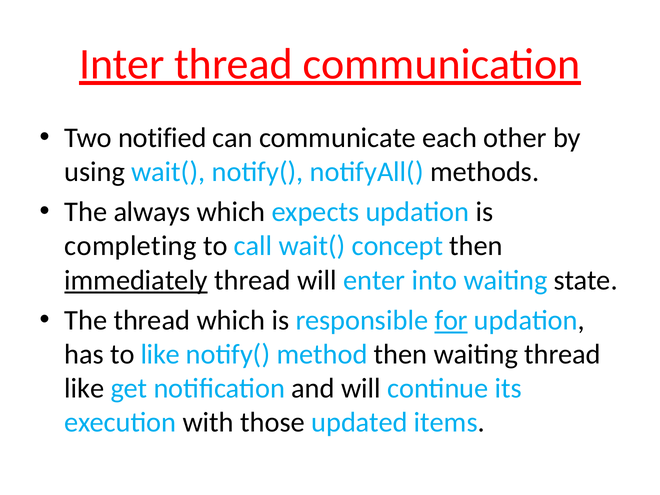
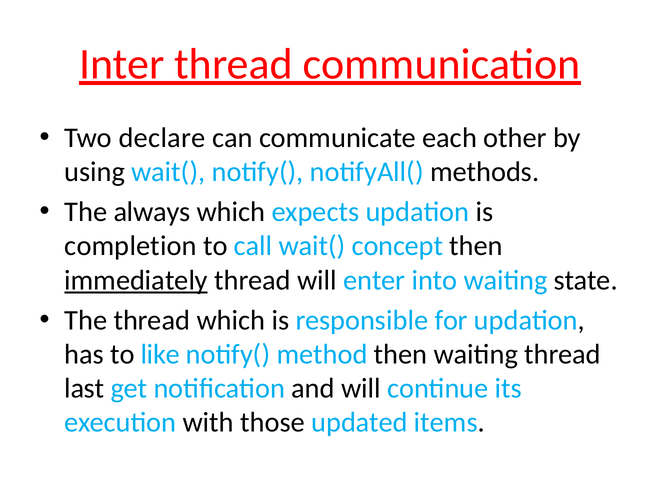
notified: notified -> declare (162, 138)
completing: completing -> completion (131, 246)
for underline: present -> none (451, 320)
like: like -> last (84, 388)
